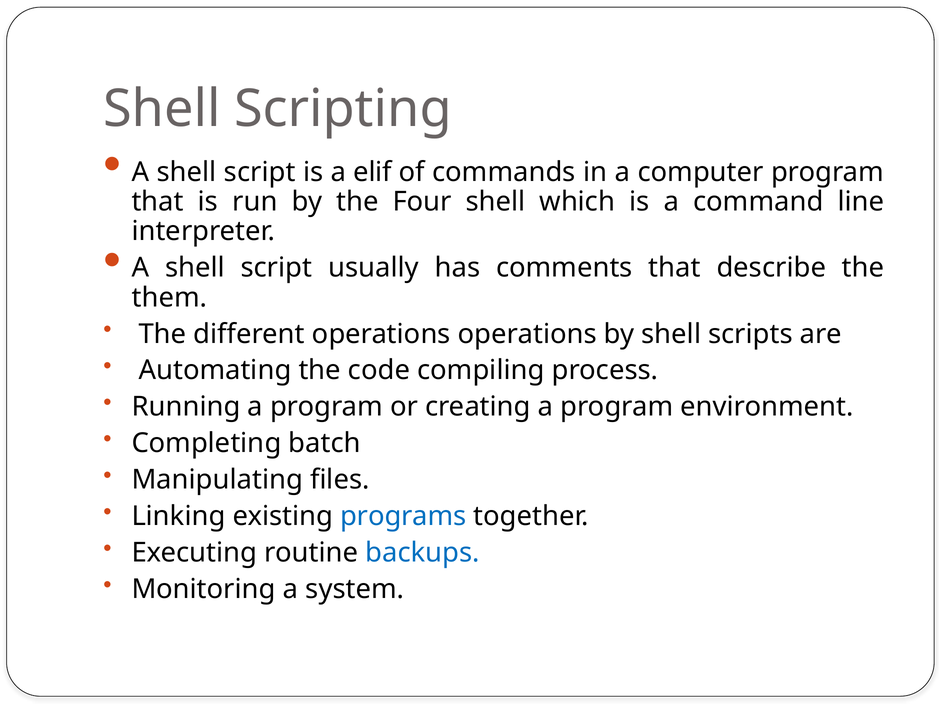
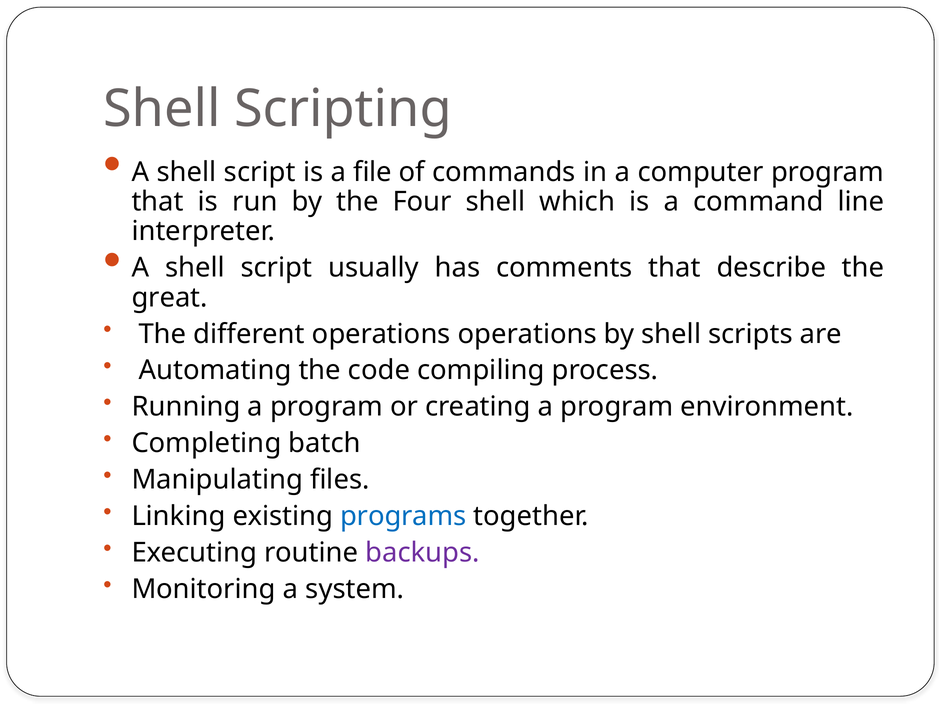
elif: elif -> file (373, 172)
them: them -> great (170, 297)
backups colour: blue -> purple (422, 553)
